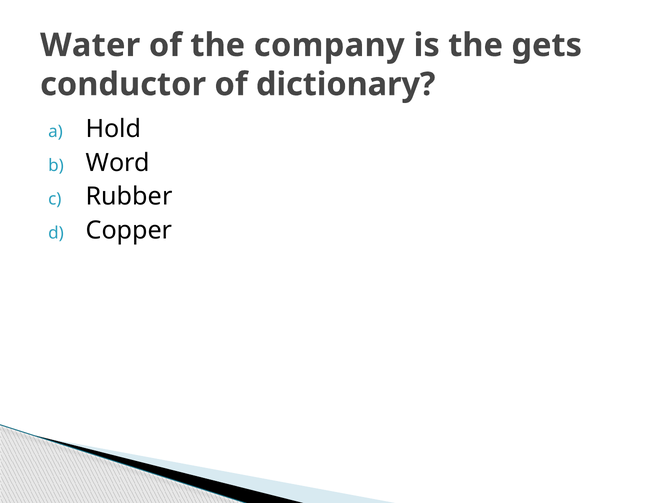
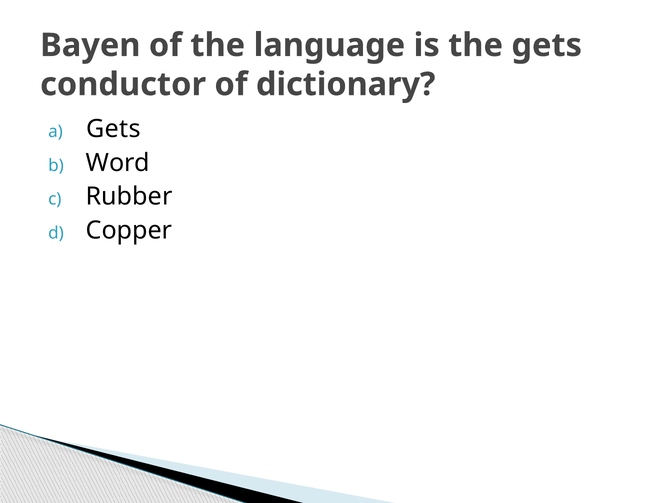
Water: Water -> Bayen (90, 45)
company: company -> language (329, 45)
Hold: Hold -> Gets (113, 129)
